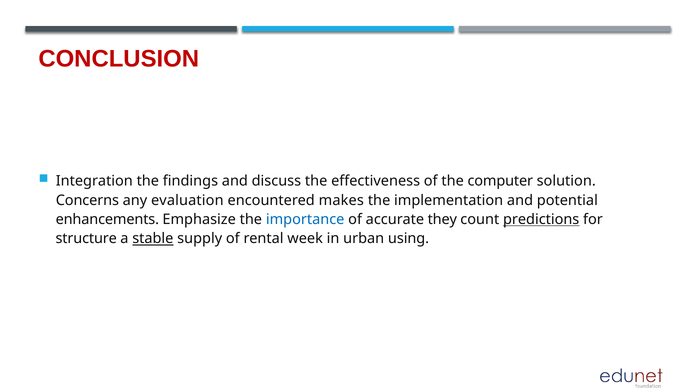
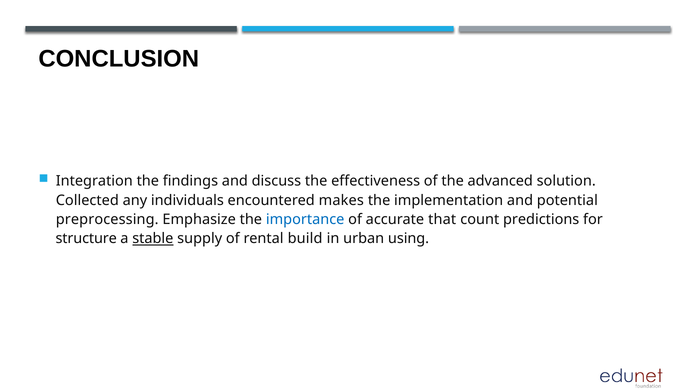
CONCLUSION colour: red -> black (119, 59)
computer: computer -> advanced (500, 181)
Concerns: Concerns -> Collected (87, 200)
evaluation: evaluation -> individuals (187, 200)
enhancements: enhancements -> preprocessing (107, 219)
they: they -> that (442, 219)
predictions underline: present -> none (541, 219)
week: week -> build (305, 238)
